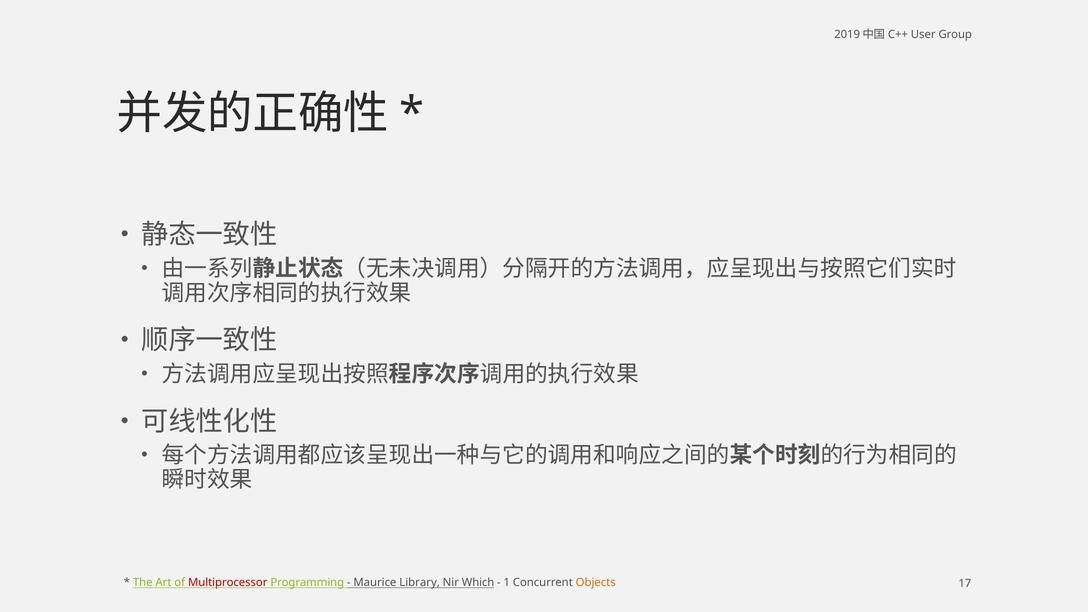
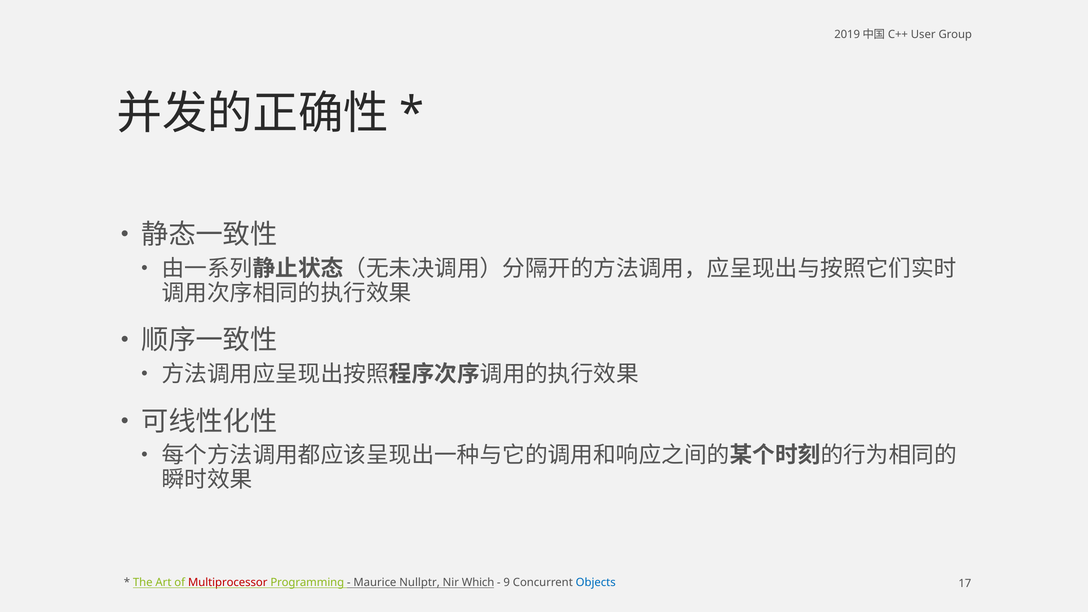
Library: Library -> Nullptr (420, 583)
1: 1 -> 9 (507, 583)
Objects colour: orange -> blue (596, 583)
